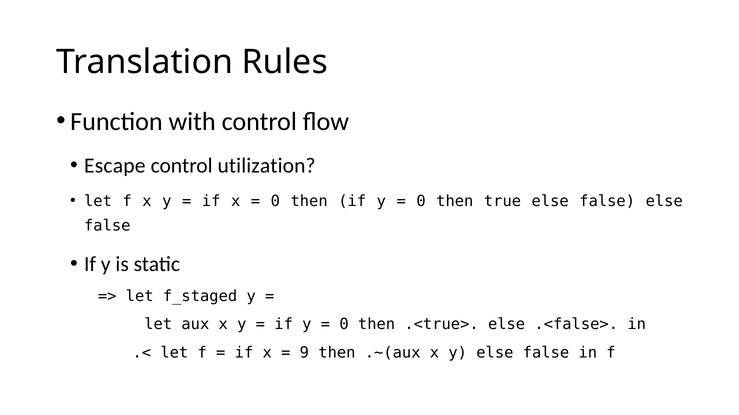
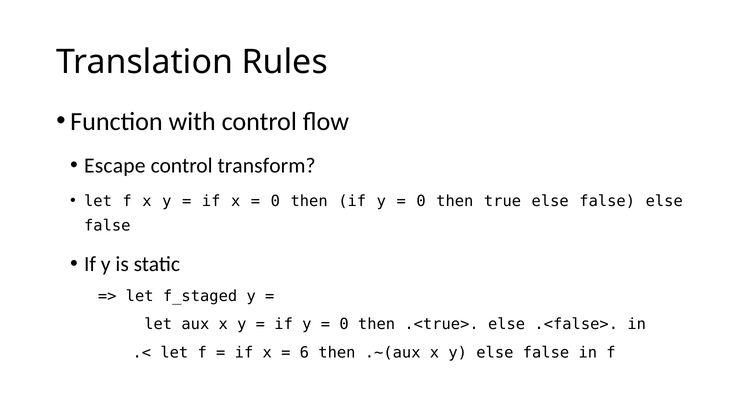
utilization: utilization -> transform (267, 166)
9: 9 -> 6 (304, 353)
